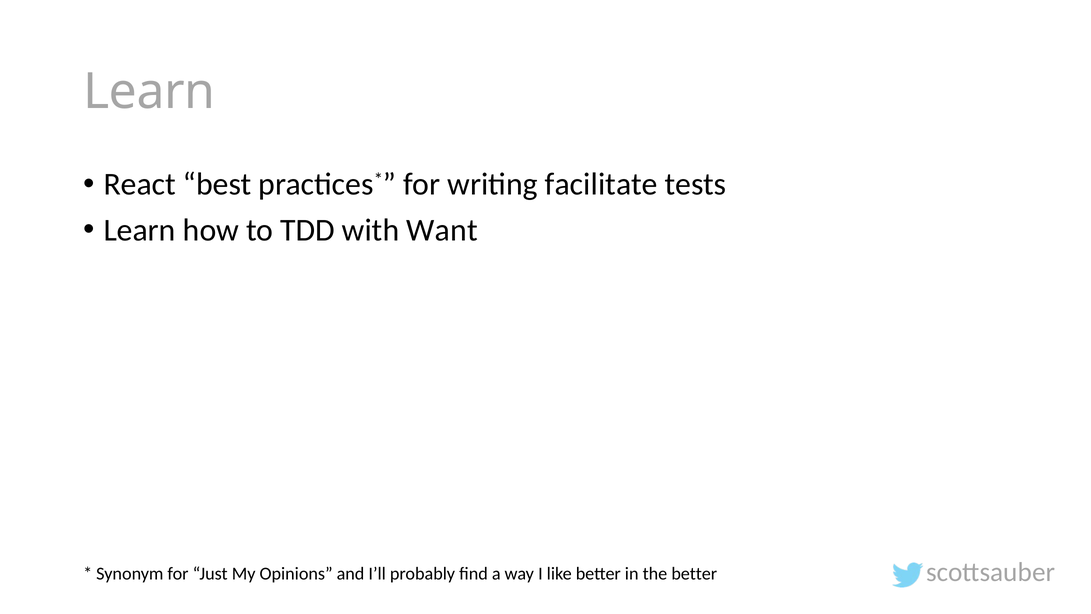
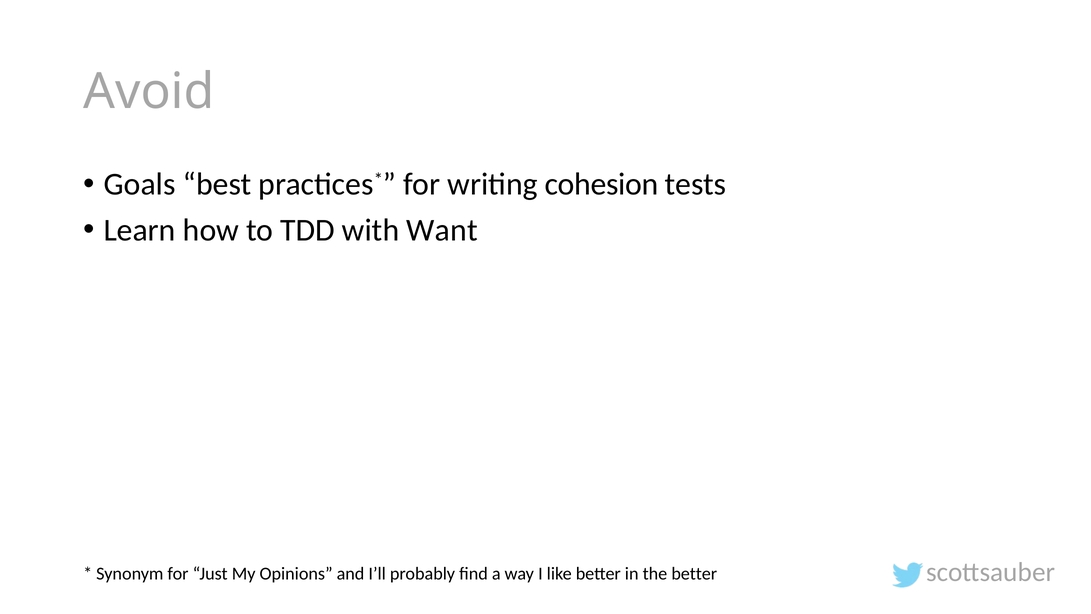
Learn: Learn -> Avoid (149, 92)
React: React -> Goals (140, 184)
facilitate: facilitate -> cohesion (602, 184)
